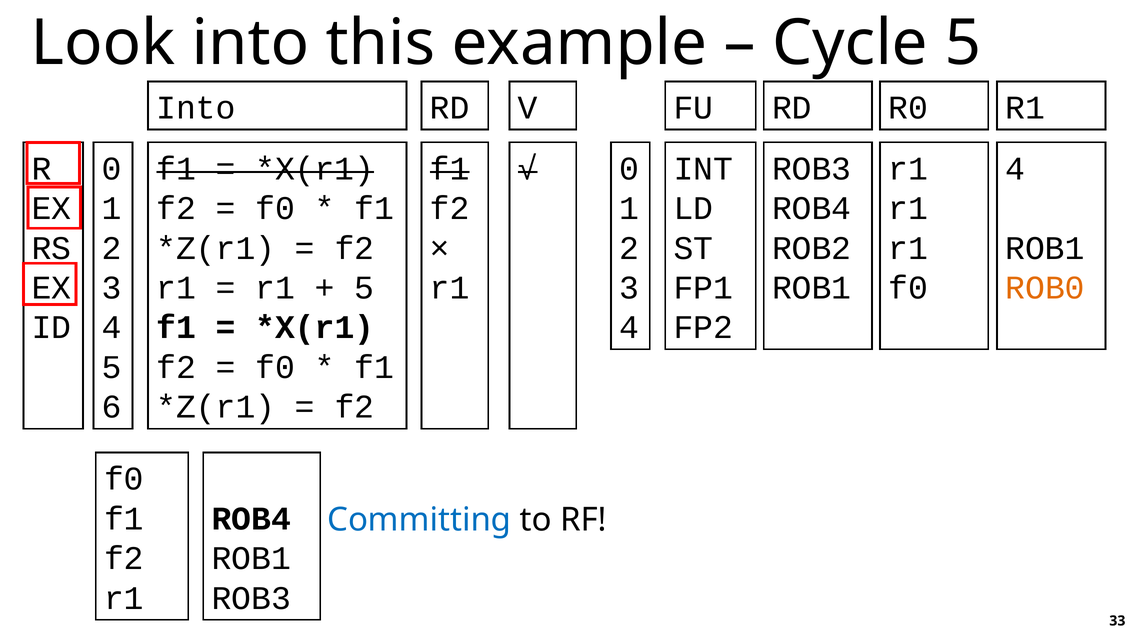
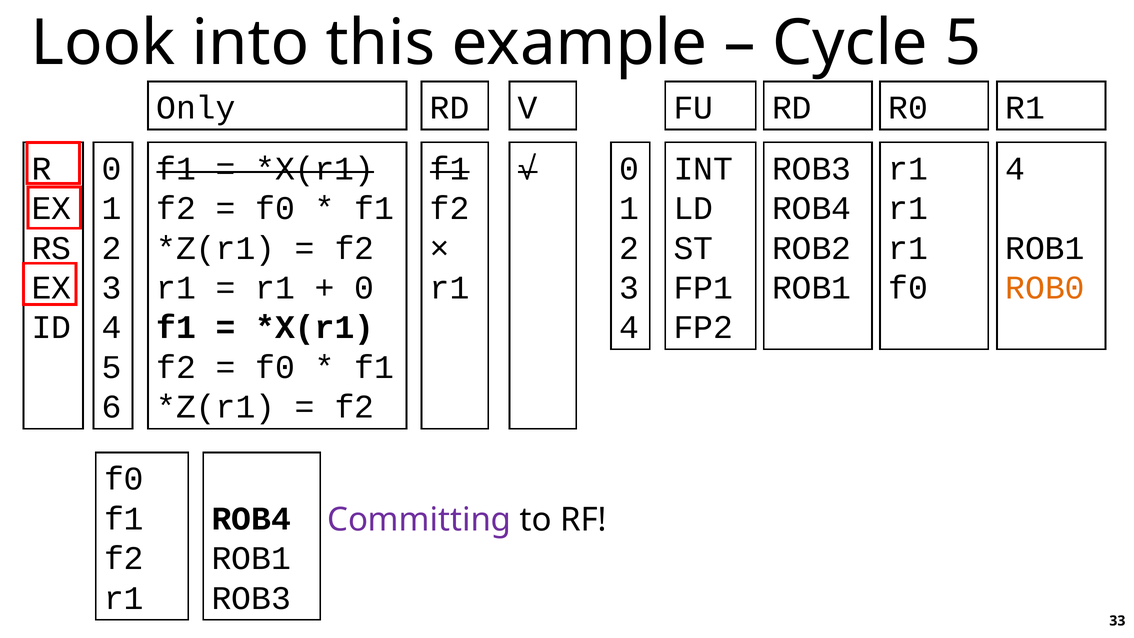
Into: Into -> Only (196, 108)
5: 5 -> 0 (364, 288)
Committing colour: blue -> purple (419, 520)
